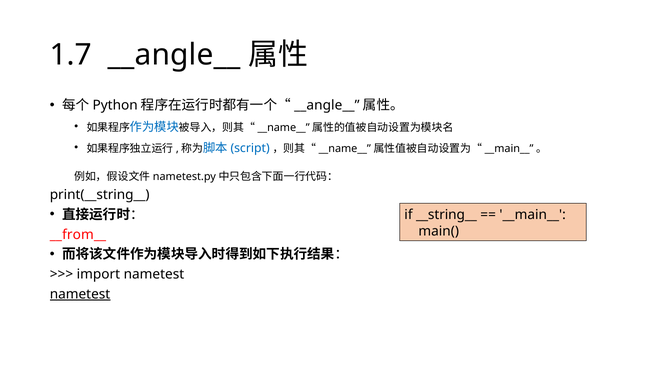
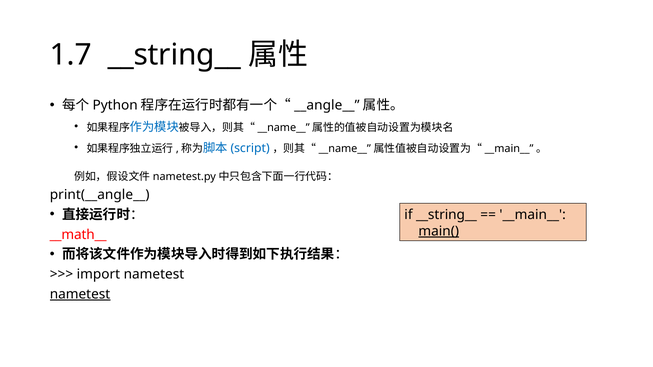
1.7 __angle__: __angle__ -> __string__ (174, 55)
print(__string__: print(__string__ -> print(__angle__ (100, 195)
main( underline: none -> present (439, 231)
__from__: __from__ -> __math__ (78, 235)
